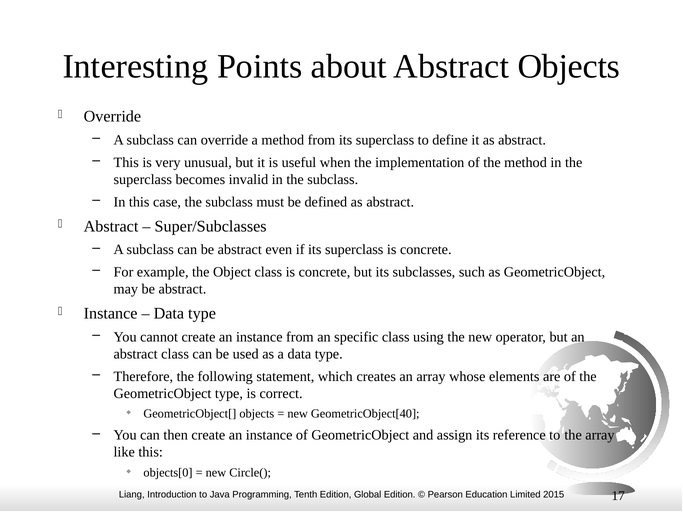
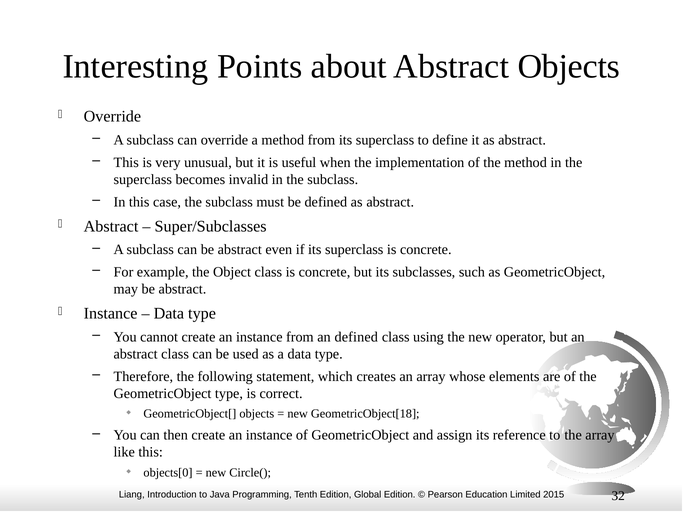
an specific: specific -> defined (356, 337)
GeometricObject[40: GeometricObject[40 -> GeometricObject[18 (365, 414)
17: 17 -> 32 (618, 496)
